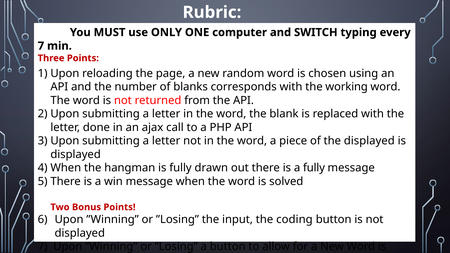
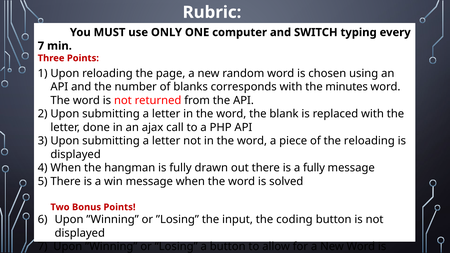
working: working -> minutes (347, 87)
the displayed: displayed -> reloading (369, 141)
